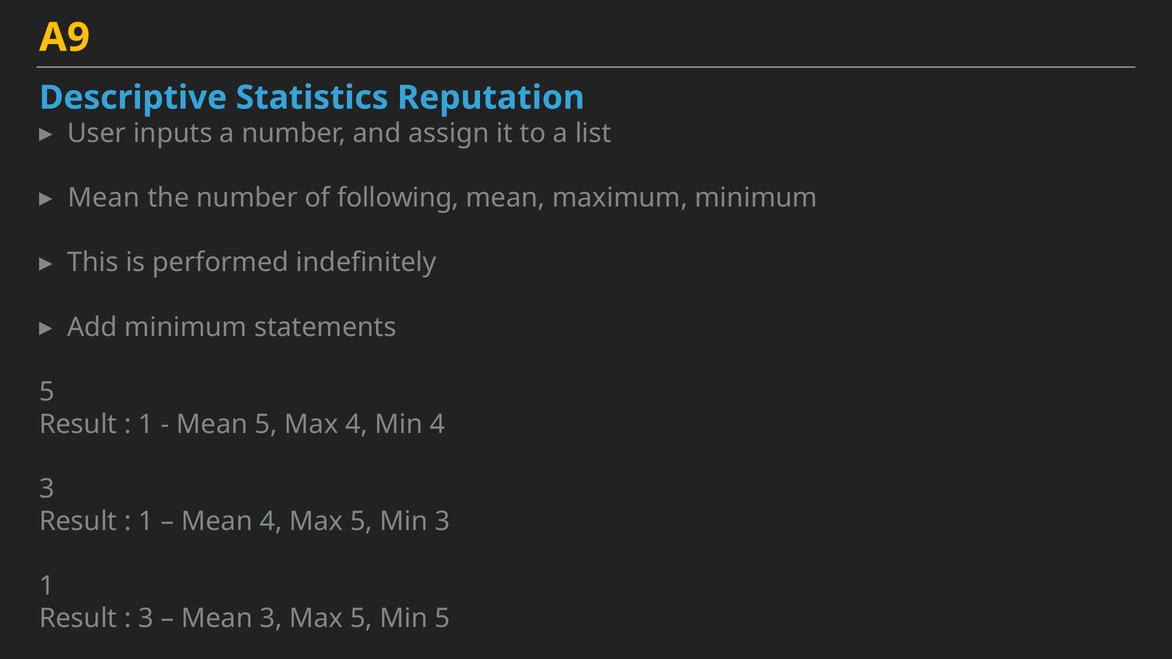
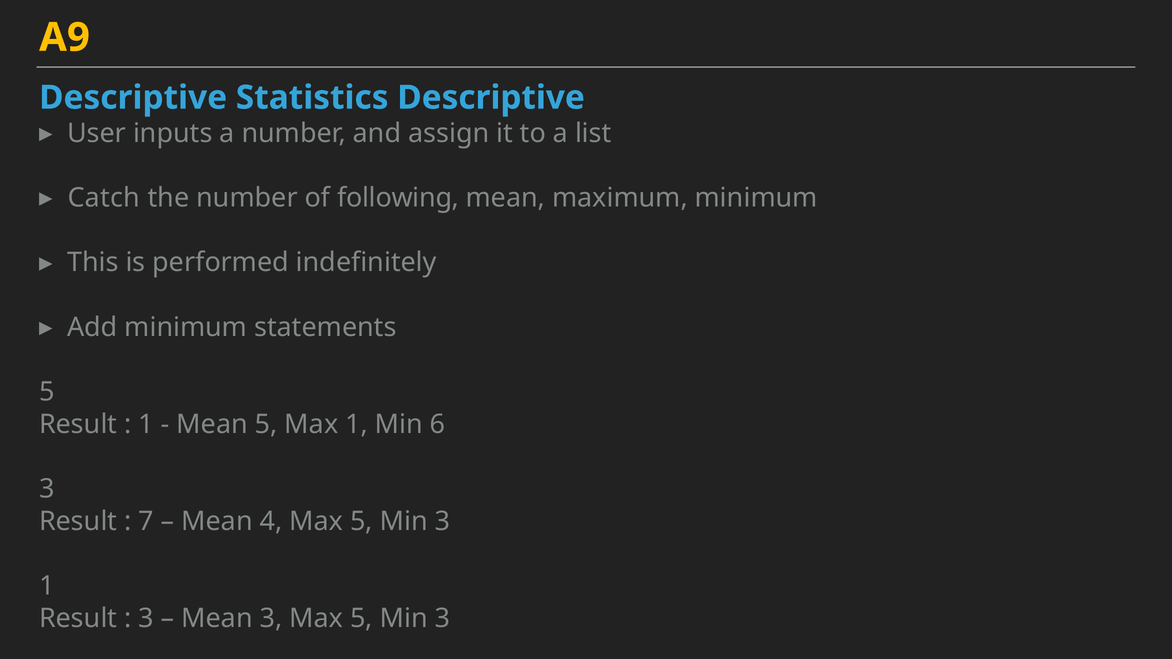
Statistics Reputation: Reputation -> Descriptive (491, 98)
Mean: Mean -> Catch (104, 198)
Max 4: 4 -> 1 (357, 424)
Min 4: 4 -> 6 (438, 424)
1: 1 -> 7 (146, 522)
5: 5 -> 3 (442, 619)
